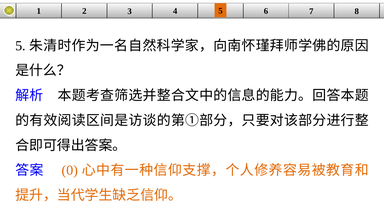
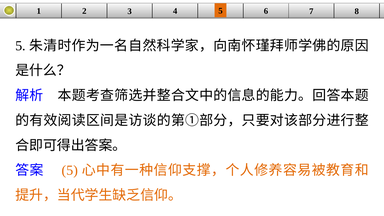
0: 0 -> 5 (70, 170)
